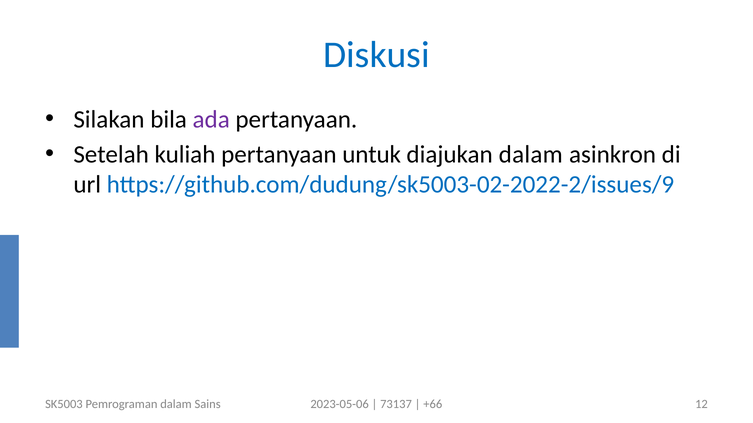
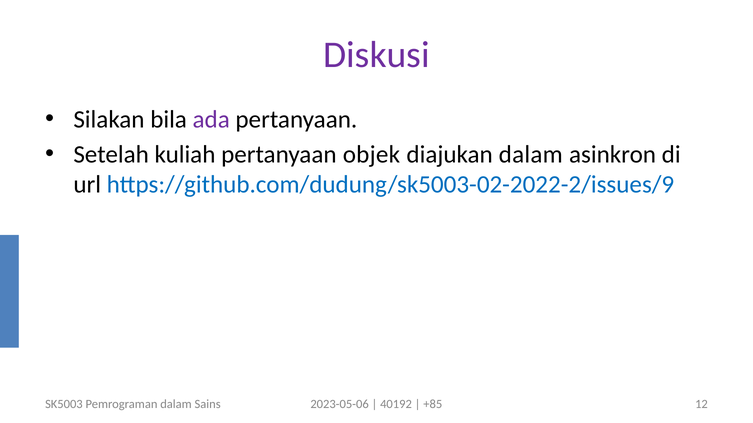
Diskusi colour: blue -> purple (376, 55)
untuk: untuk -> objek (371, 155)
73137: 73137 -> 40192 (396, 405)
+66: +66 -> +85 (433, 405)
